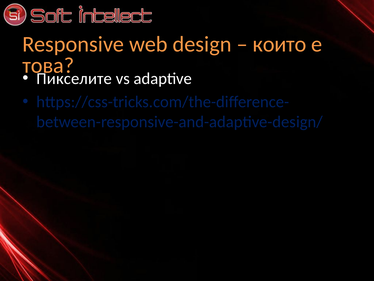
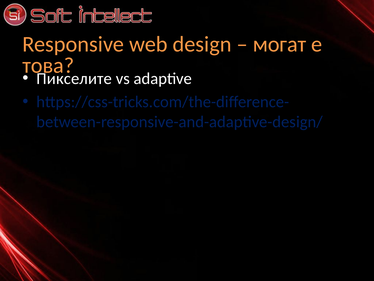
които: които -> могат (280, 44)
